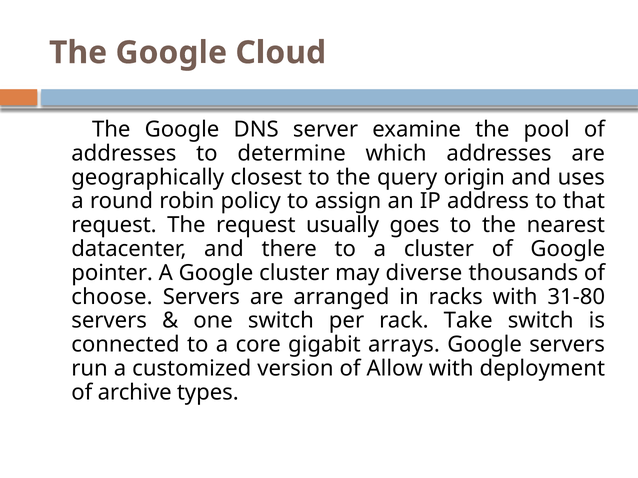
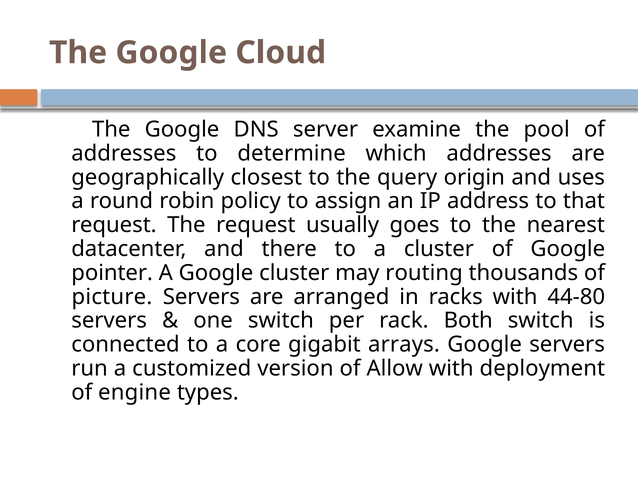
diverse: diverse -> routing (424, 273)
choose: choose -> picture (112, 297)
31-80: 31-80 -> 44-80 (576, 297)
Take: Take -> Both (468, 321)
archive: archive -> engine (134, 393)
